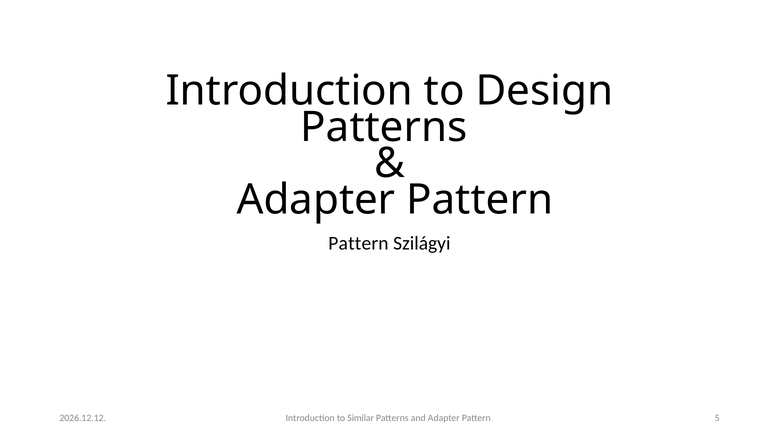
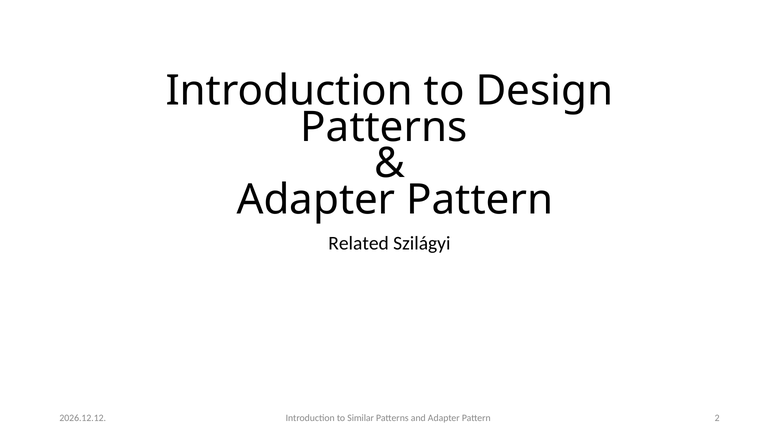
Pattern: Pattern -> Related (359, 243)
5: 5 -> 2 (717, 418)
